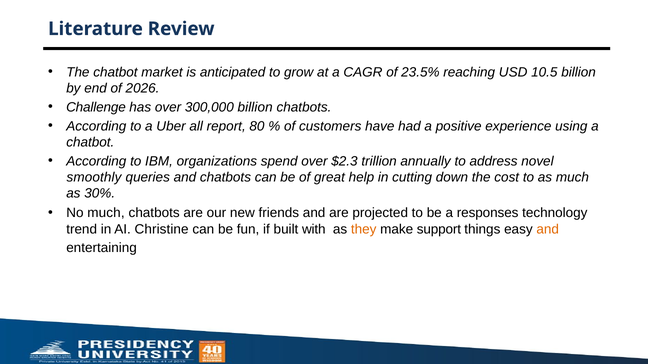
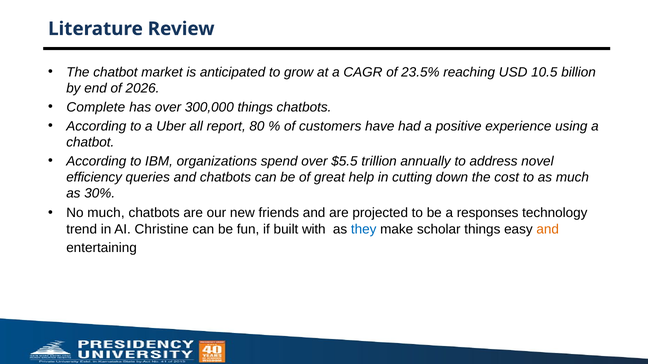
Challenge: Challenge -> Complete (96, 107)
300,000 billion: billion -> things (255, 107)
$2.3: $2.3 -> $5.5 (344, 161)
smoothly: smoothly -> efficiency (94, 178)
they colour: orange -> blue (364, 229)
support: support -> scholar (439, 229)
